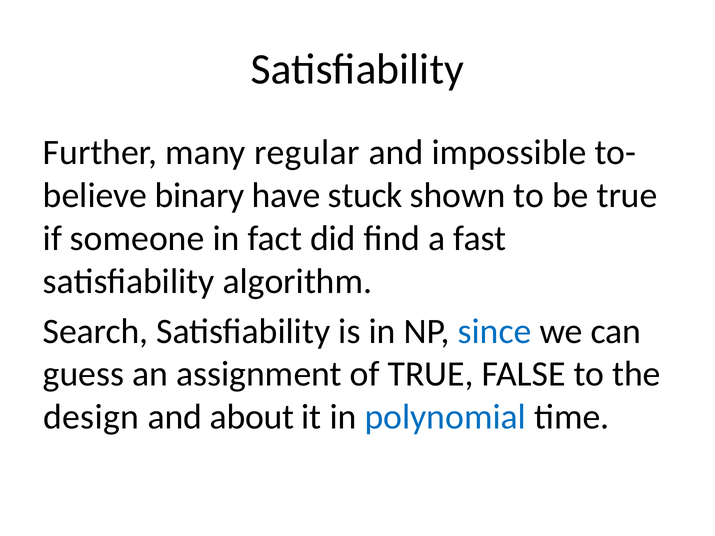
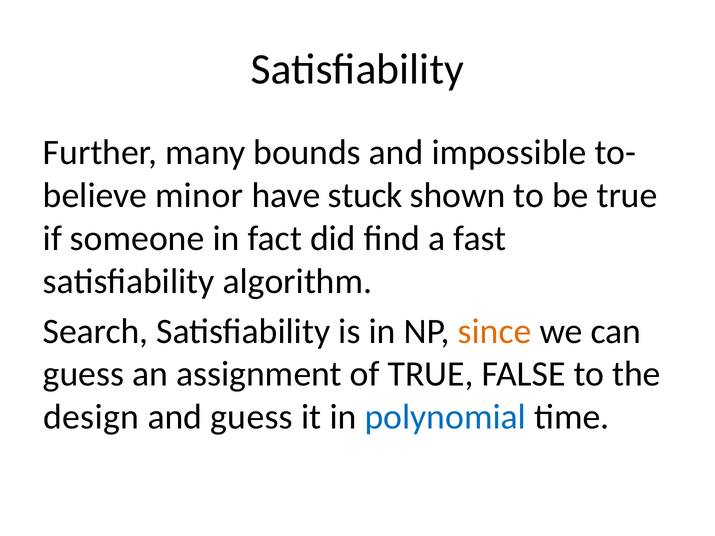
regular: regular -> bounds (307, 153)
binary: binary -> minor (199, 196)
since colour: blue -> orange (495, 331)
and about: about -> guess (252, 417)
